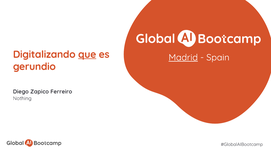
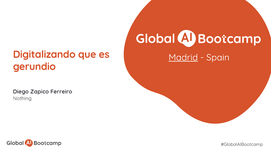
que underline: present -> none (87, 55)
